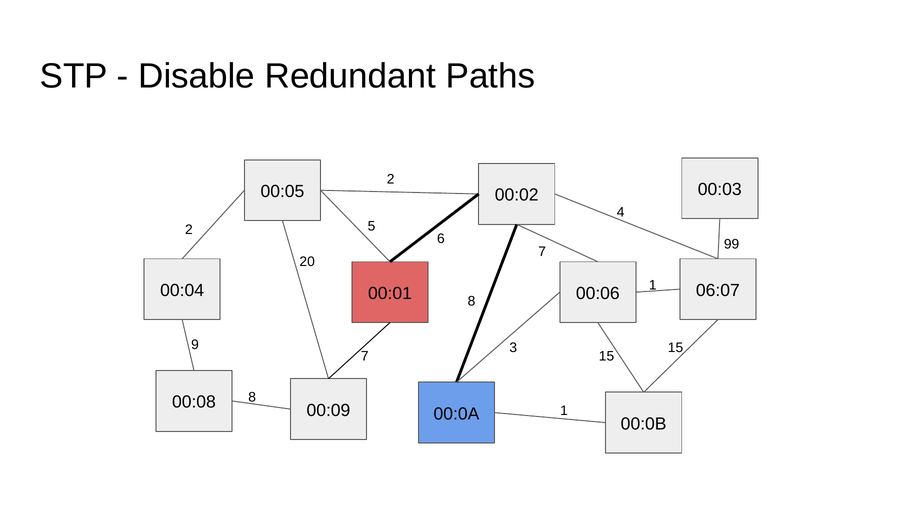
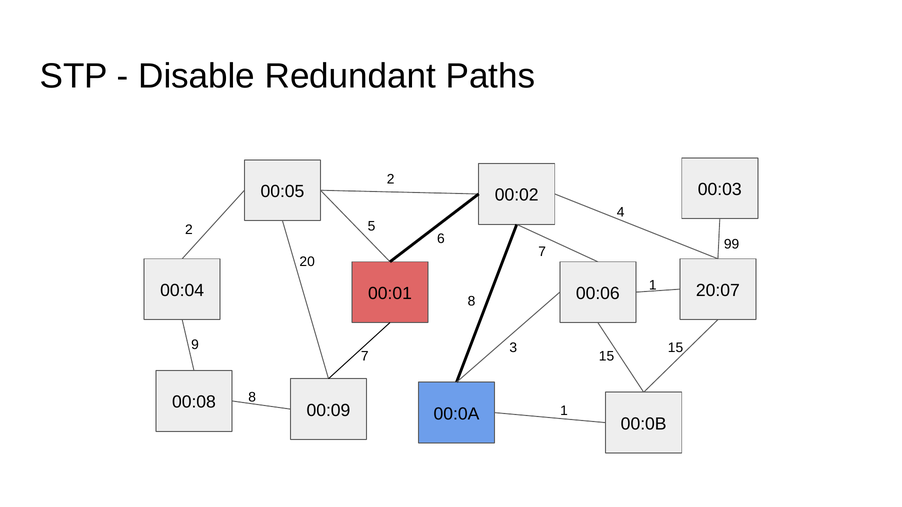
06:07: 06:07 -> 20:07 (718, 291)
